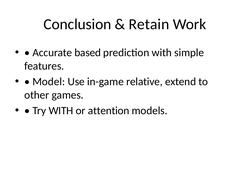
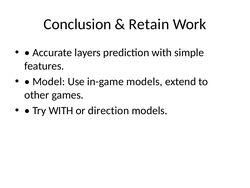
based: based -> layers (88, 52)
in-game relative: relative -> models (144, 81)
attention: attention -> direction (109, 110)
